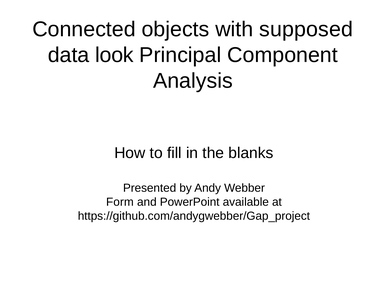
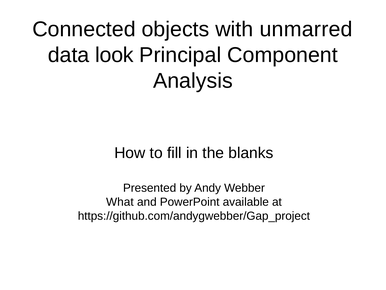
supposed: supposed -> unmarred (306, 29)
Form: Form -> What (120, 202)
